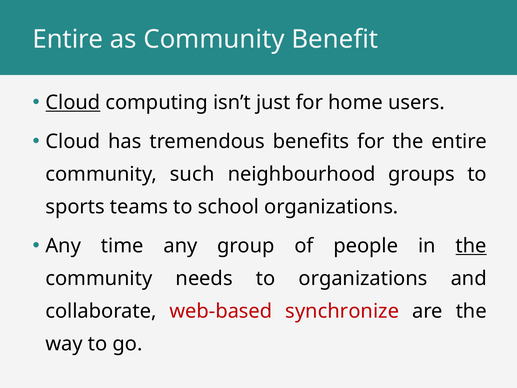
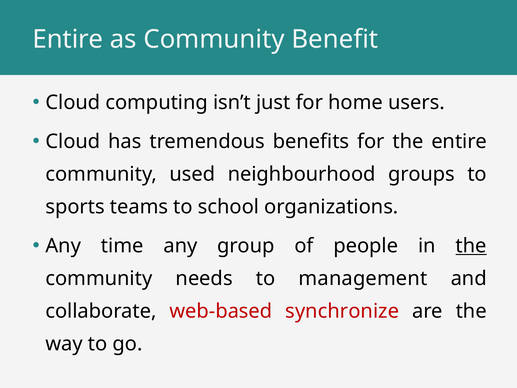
Cloud underline: present -> none (73, 102)
such: such -> used (192, 174)
to organizations: organizations -> management (363, 278)
